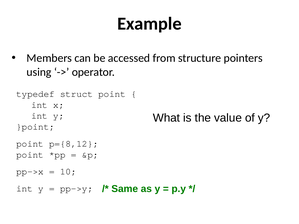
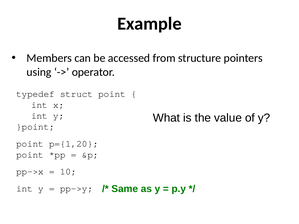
p={8,12: p={8,12 -> p={1,20 (74, 144)
